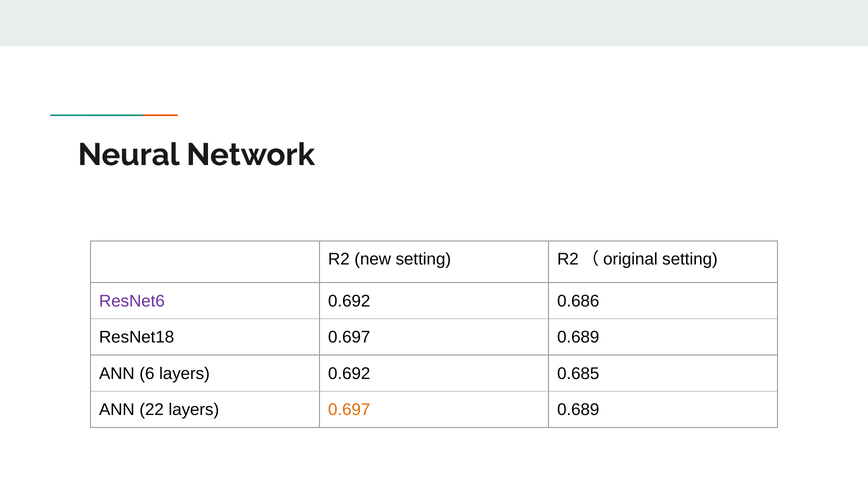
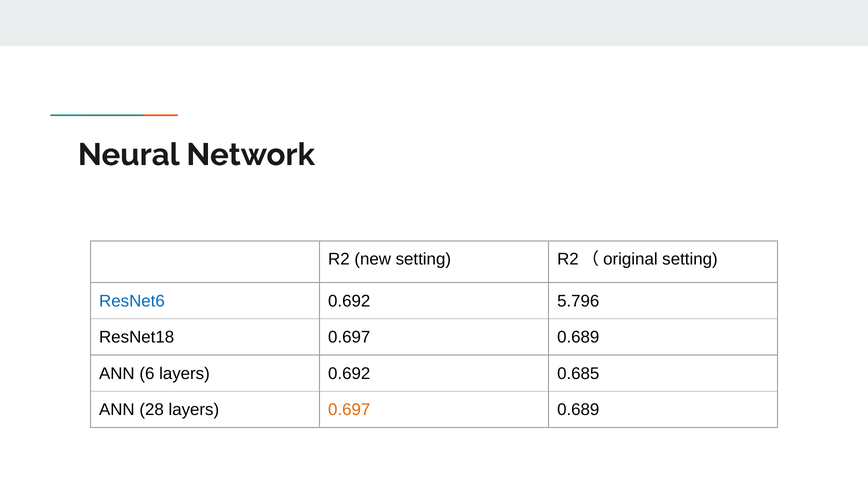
ResNet6 colour: purple -> blue (132, 301)
0.686: 0.686 -> 5.796 (578, 301)
22: 22 -> 28 (152, 410)
